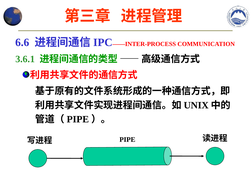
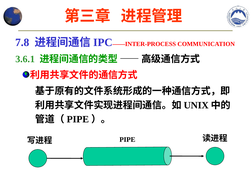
6.6: 6.6 -> 7.8 (22, 42)
